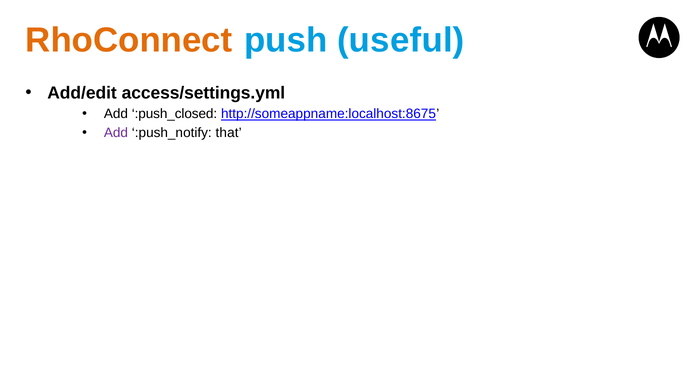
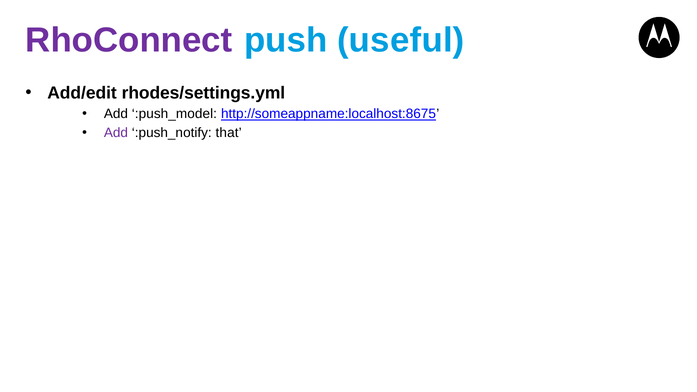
RhoConnect colour: orange -> purple (129, 41)
access/settings.yml: access/settings.yml -> rhodes/settings.yml (203, 93)
:push_closed: :push_closed -> :push_model (174, 114)
